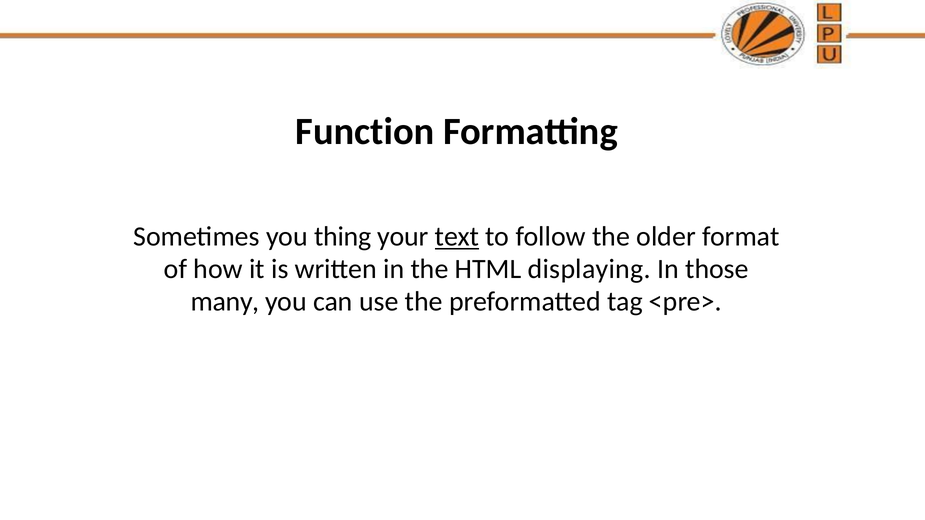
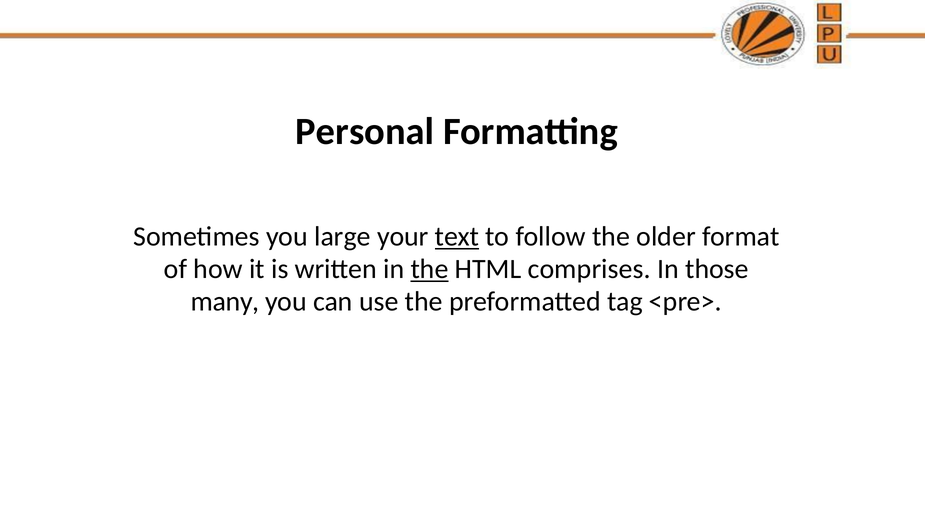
Function: Function -> Personal (365, 132)
thing: thing -> large (342, 237)
the underline: none -> present (430, 269)
displaying: displaying -> comprises (589, 269)
